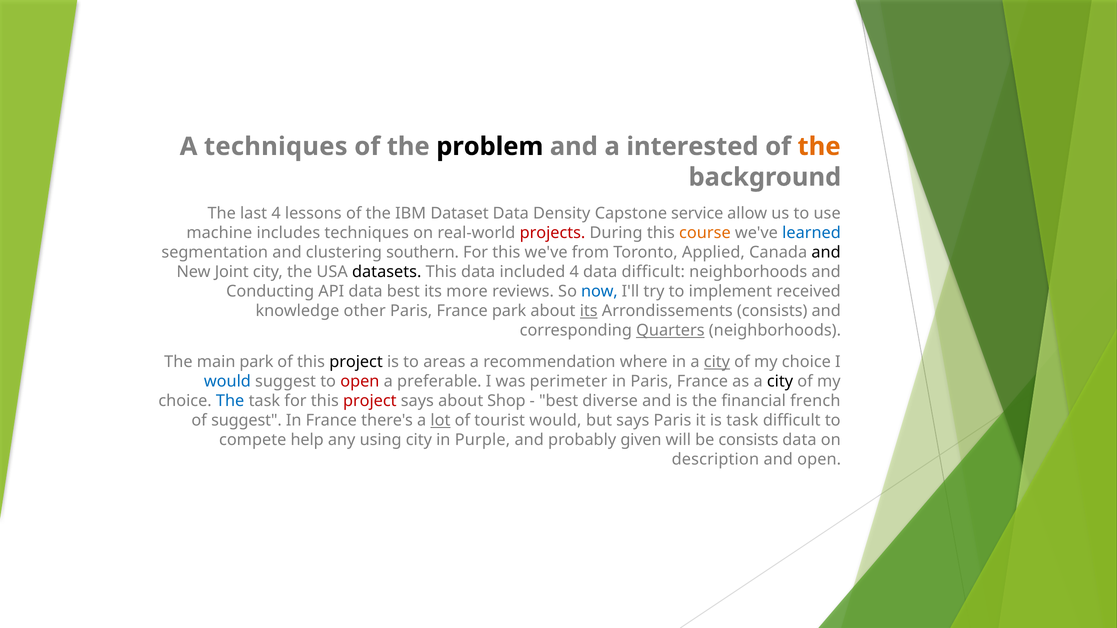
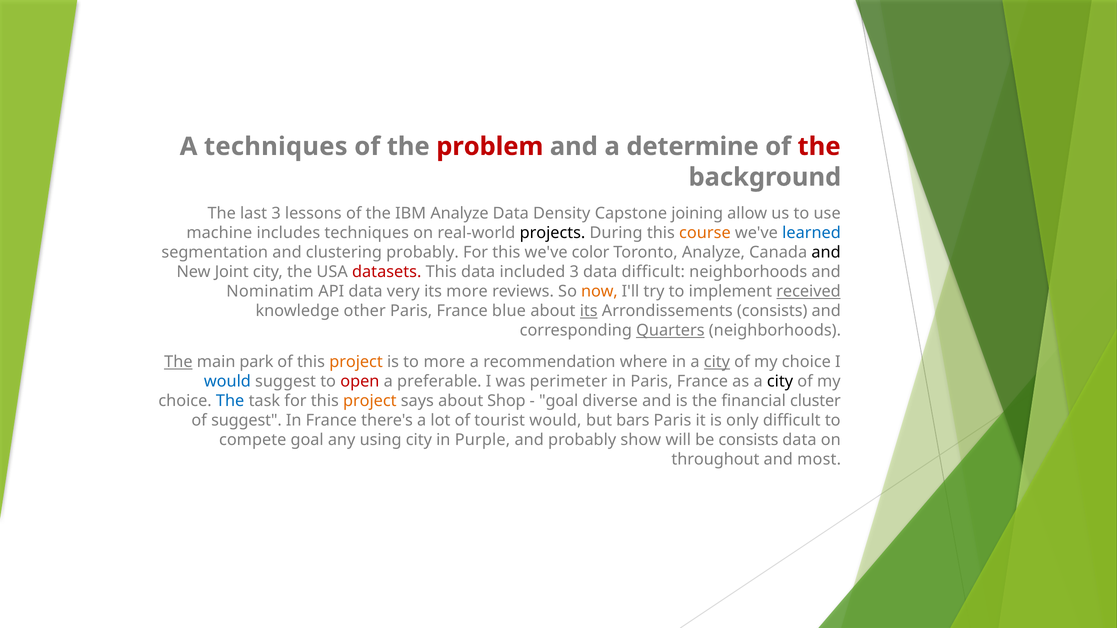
problem colour: black -> red (490, 147)
interested: interested -> determine (693, 147)
the colour: orange -> red (819, 147)
last 4: 4 -> 3 (276, 213)
IBM Dataset: Dataset -> Analyze (460, 213)
service: service -> joining (697, 213)
projects colour: red -> black (552, 233)
clustering southern: southern -> probably (423, 253)
from: from -> color (591, 253)
Toronto Applied: Applied -> Analyze (713, 253)
datasets colour: black -> red (387, 272)
included 4: 4 -> 3 (574, 272)
Conducting: Conducting -> Nominatim (270, 292)
data best: best -> very (403, 292)
now colour: blue -> orange (599, 292)
received underline: none -> present (809, 292)
France park: park -> blue (509, 311)
The underline: none -> present (178, 362)
project colour: black -> orange (356, 362)
to areas: areas -> more (444, 362)
project colour: red -> orange (370, 401)
best: best -> goal (559, 401)
french: french -> cluster (815, 401)
lot underline: present -> none (440, 421)
but says: says -> bars (633, 421)
is task: task -> only (742, 421)
compete help: help -> goal (307, 440)
given: given -> show (641, 440)
description: description -> throughout (715, 460)
and open: open -> most (819, 460)
